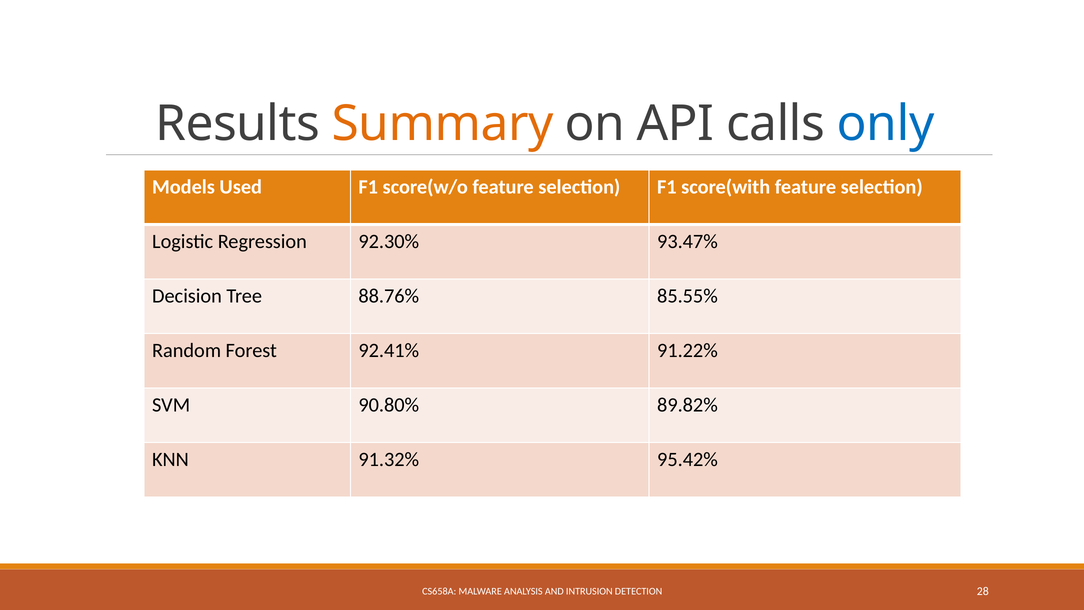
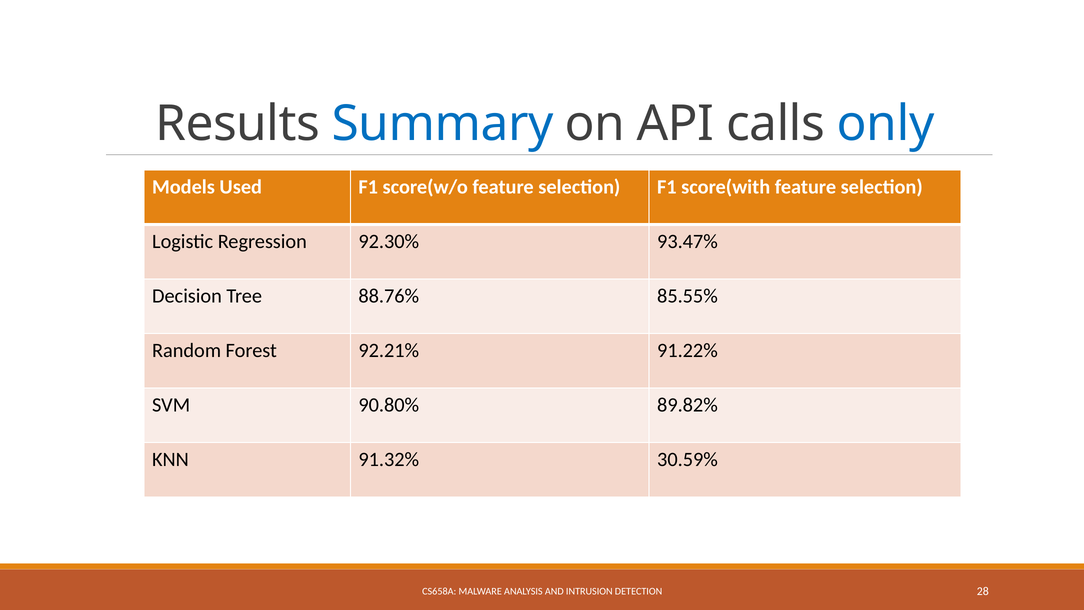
Summary colour: orange -> blue (443, 124)
92.41%: 92.41% -> 92.21% (389, 350)
95.42%: 95.42% -> 30.59% (687, 459)
